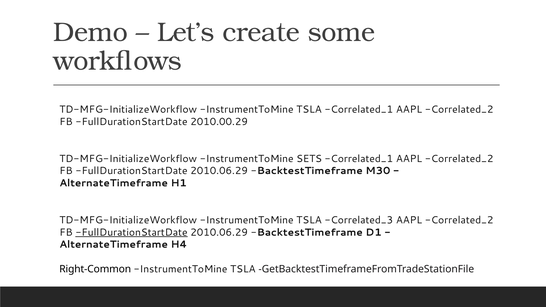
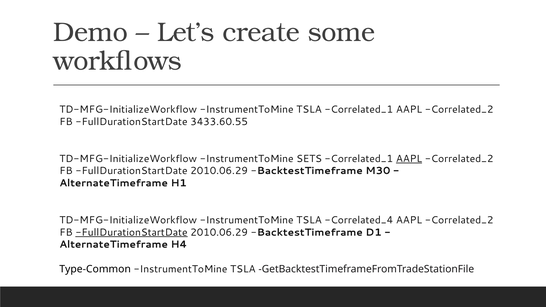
2010.00.29: 2010.00.29 -> 3433.60.55 (219, 122)
AAPL underline: none -> present (409, 159)
Correlated_3: Correlated_3 -> Correlated_4 (359, 220)
Right-Common: Right-Common -> Type-Common (95, 269)
